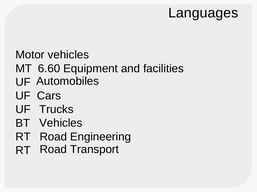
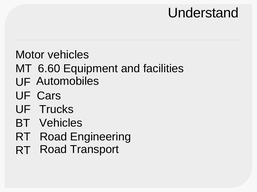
Languages: Languages -> Understand (203, 13)
